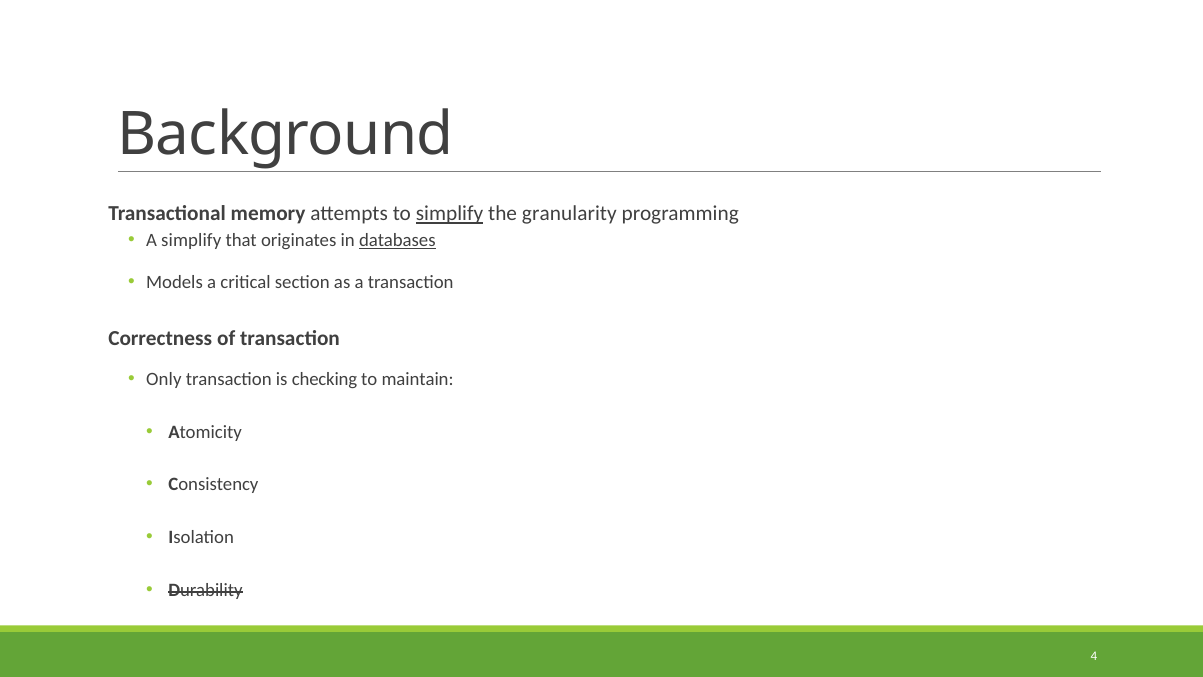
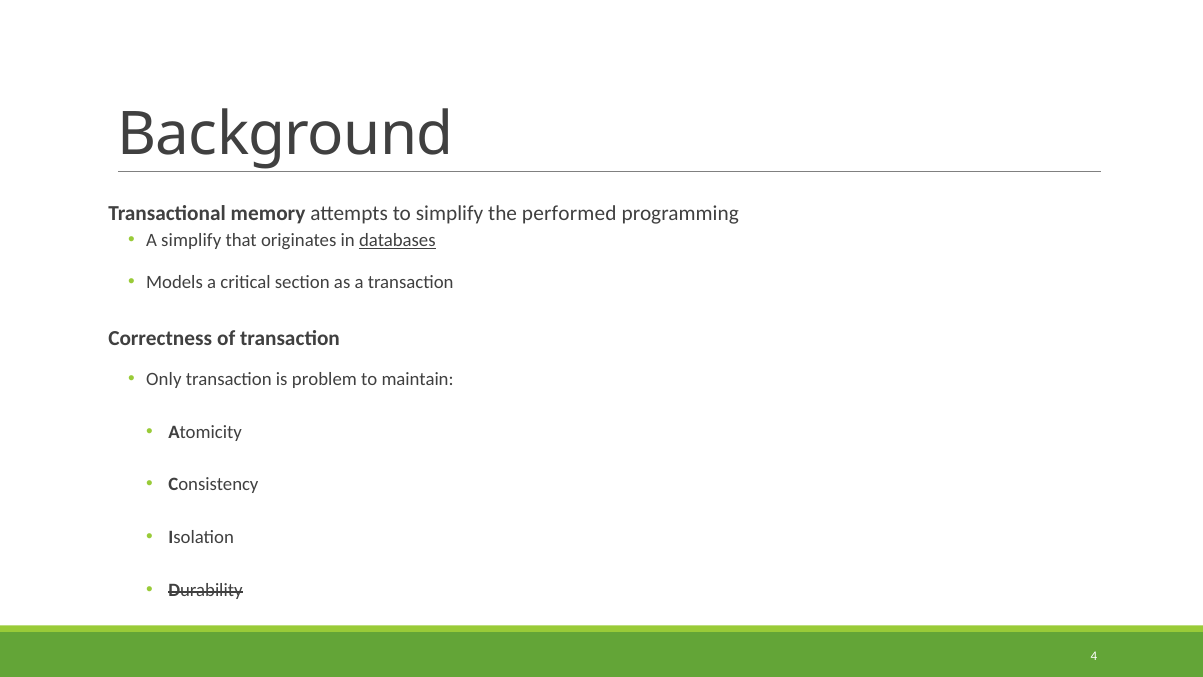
simplify underline: present -> none (450, 214)
granularity: granularity -> performed (569, 214)
checking: checking -> problem (324, 379)
